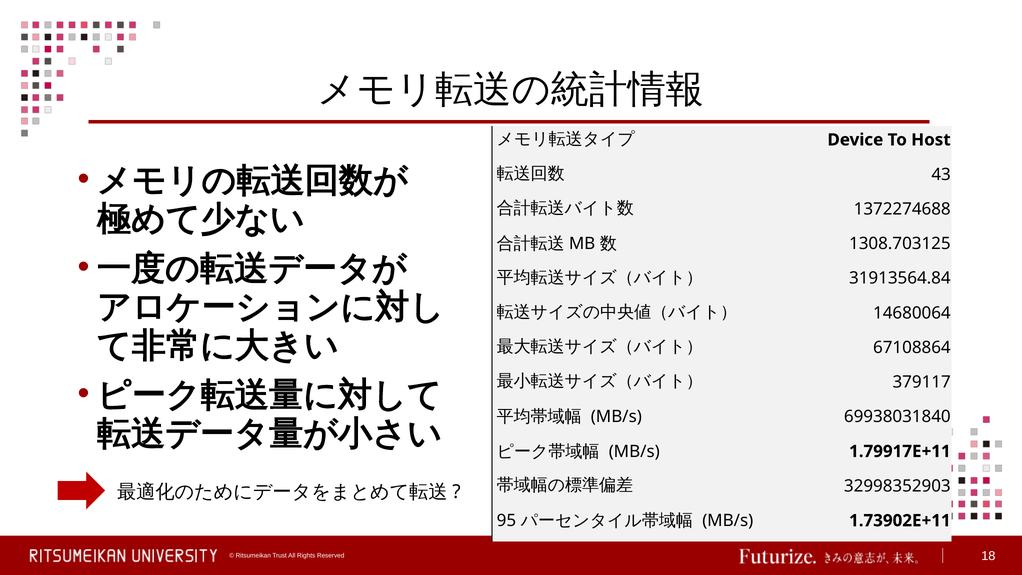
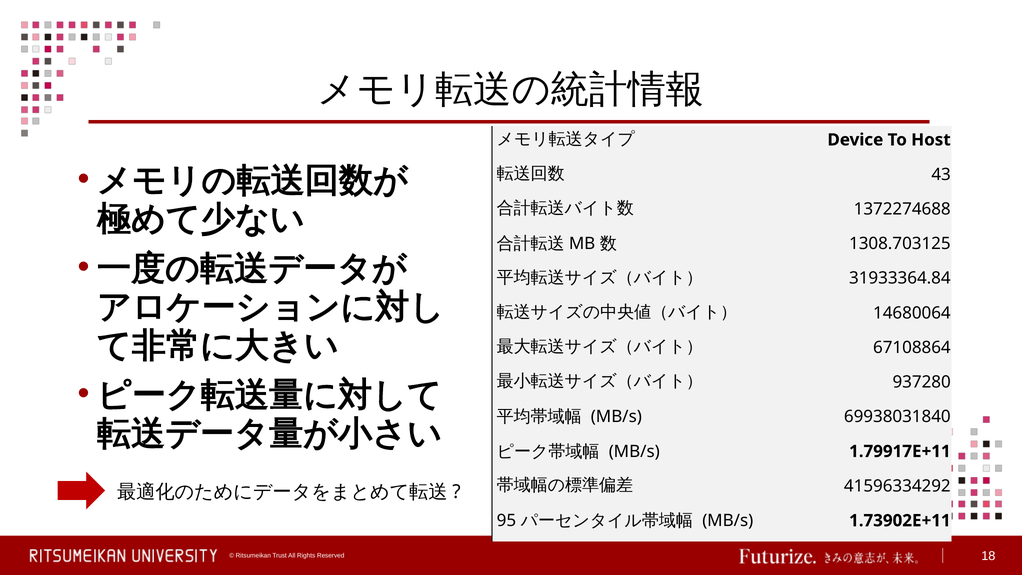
31913564.84: 31913564.84 -> 31933364.84 (900, 278)
379117: 379117 -> 937280 (922, 382)
32998352903: 32998352903 -> 41596334292 (897, 486)
